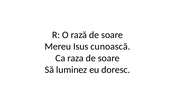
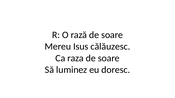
cunoască: cunoască -> călăuzesc (110, 47)
